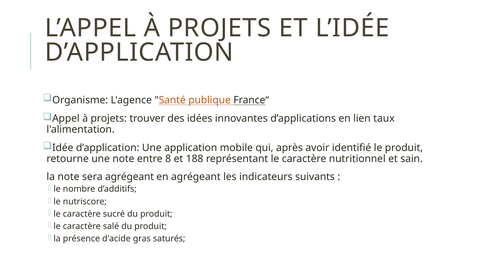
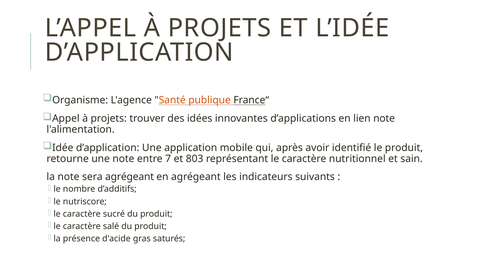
lien taux: taux -> note (384, 119)
8: 8 -> 7 (168, 159)
188: 188 -> 803 (195, 159)
